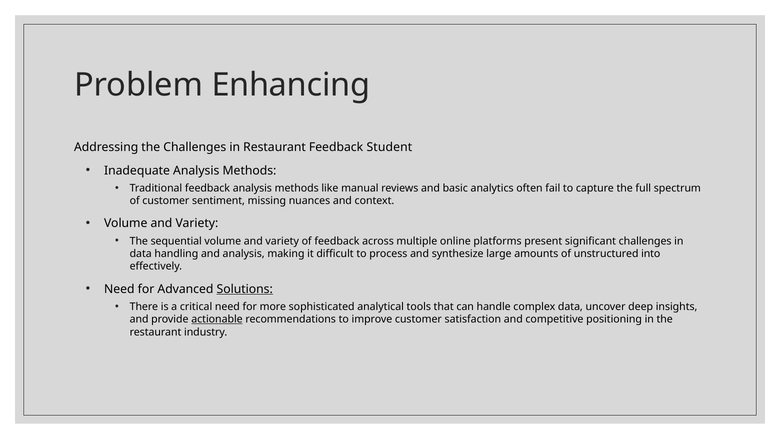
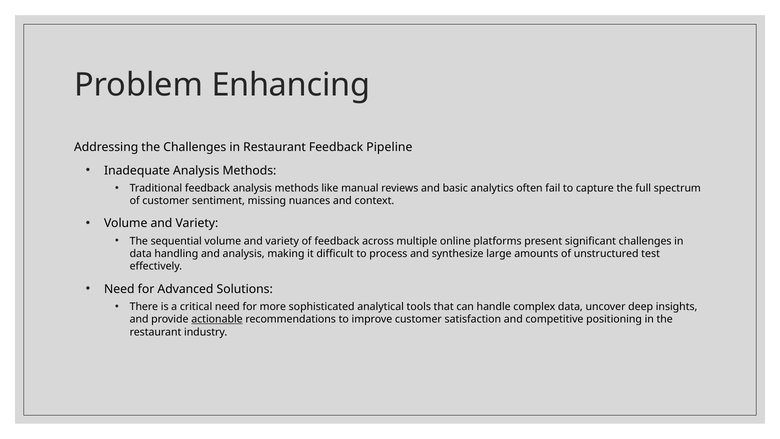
Student: Student -> Pipeline (389, 147)
into: into -> test (651, 254)
Solutions underline: present -> none (245, 289)
